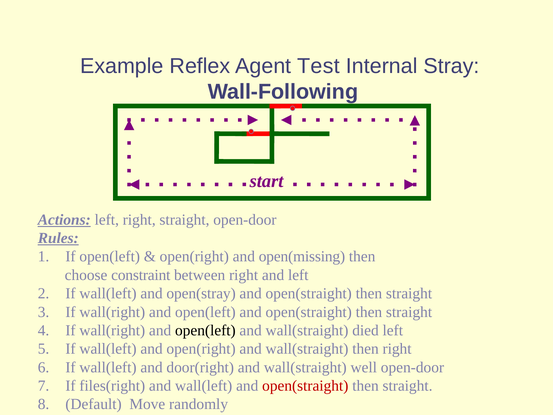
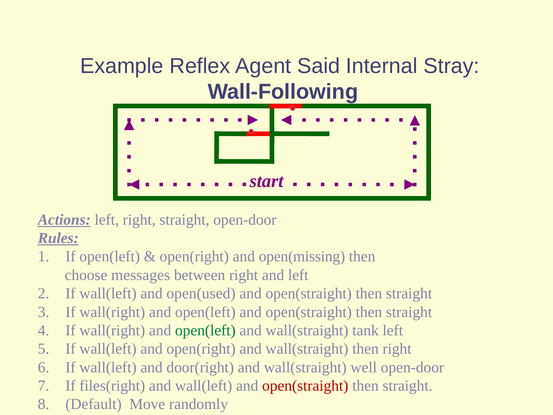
Test: Test -> Said (319, 66)
constraint: constraint -> messages (141, 275)
open(stray: open(stray -> open(used (201, 293)
open(left colour: black -> green (205, 330)
died: died -> tank (366, 330)
